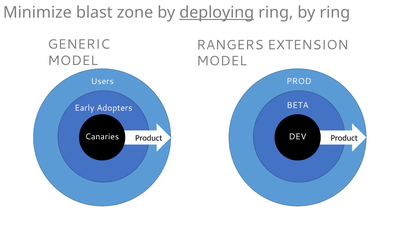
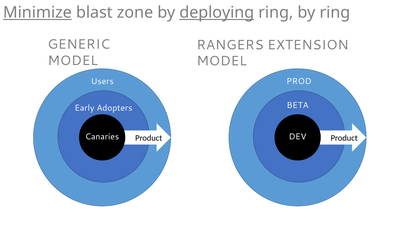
Minimize underline: none -> present (37, 13)
